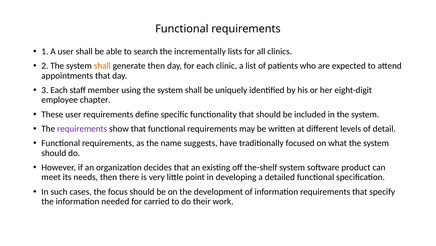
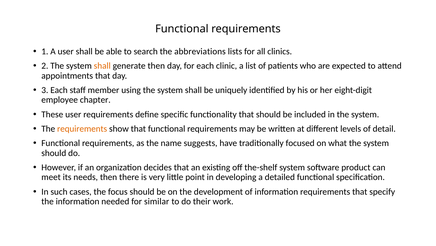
incrementally: incrementally -> abbreviations (200, 51)
requirements colour: purple -> orange (82, 128)
carried: carried -> similar (157, 201)
